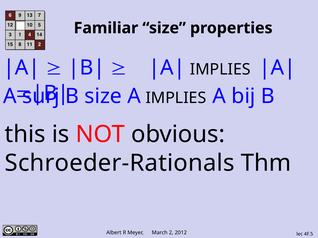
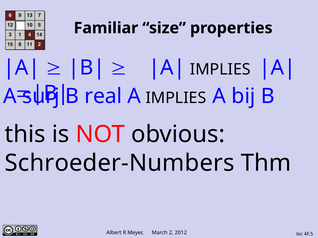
B size: size -> real (103, 96)
Schroeder-Rationals: Schroeder-Rationals -> Schroeder-Numbers (120, 163)
